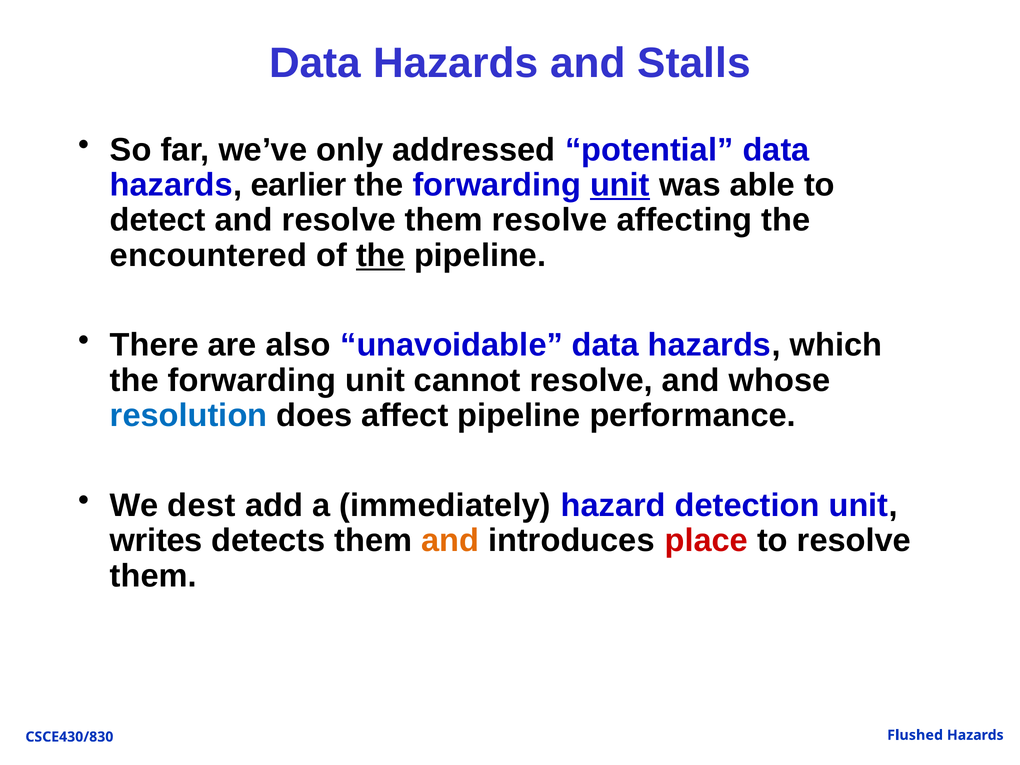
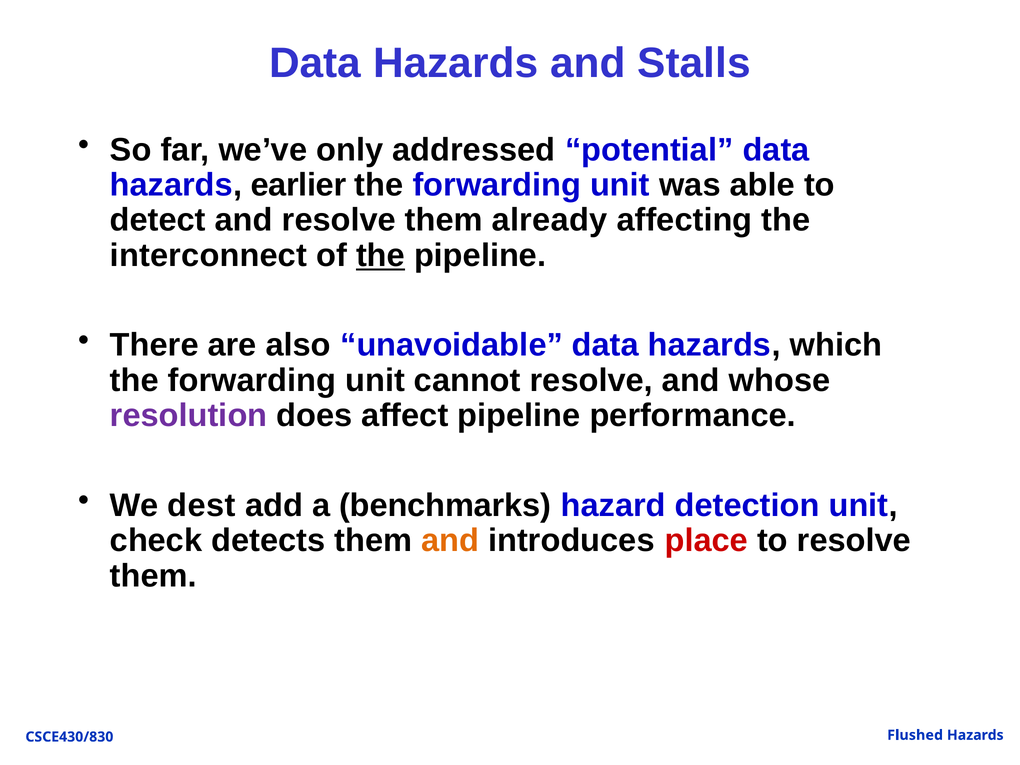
unit underline: present -> none (620, 185)
them resolve: resolve -> already (550, 220)
encountered: encountered -> interconnect (209, 255)
resolution colour: blue -> purple (189, 416)
immediately: immediately -> benchmarks (445, 505)
writes: writes -> check (156, 541)
